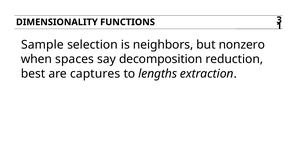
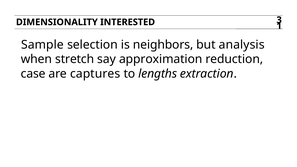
FUNCTIONS: FUNCTIONS -> INTERESTED (128, 22)
nonzero: nonzero -> analysis (242, 45)
spaces: spaces -> stretch (75, 59)
decomposition: decomposition -> approximation (161, 59)
best: best -> case (33, 74)
